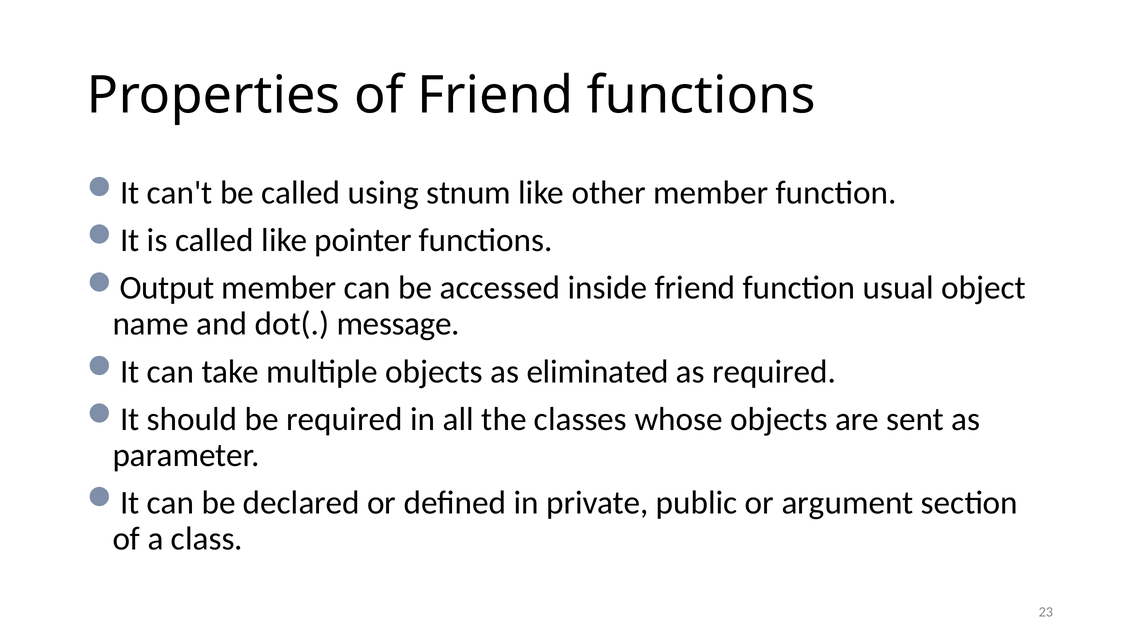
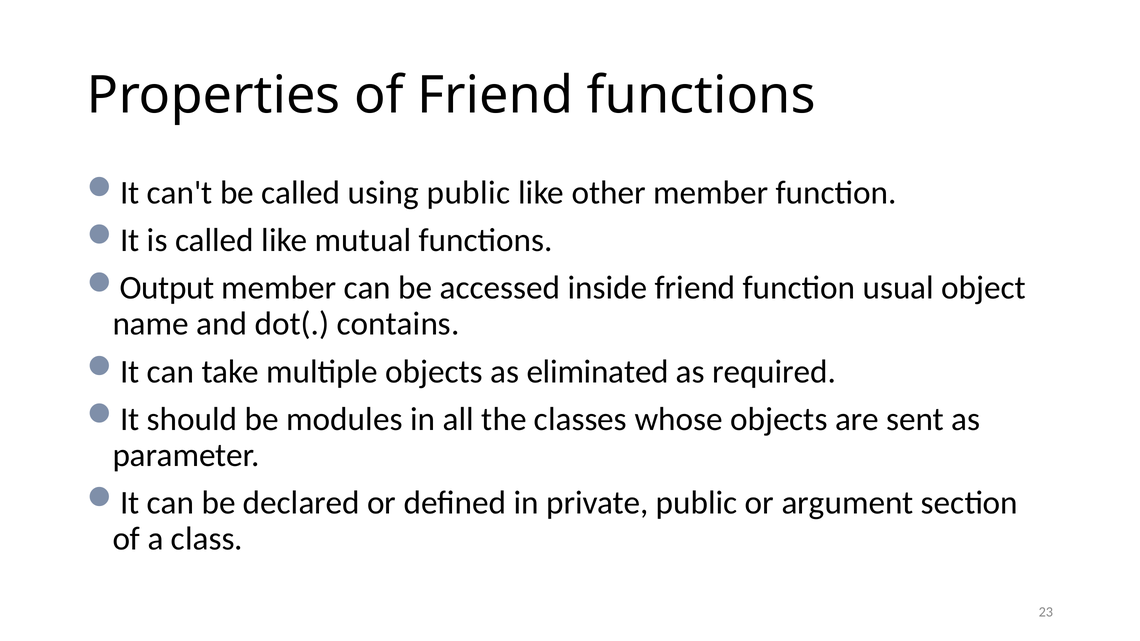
using stnum: stnum -> public (468, 193)
pointer: pointer -> mutual (363, 240)
message: message -> contains (398, 324)
be required: required -> modules (344, 419)
